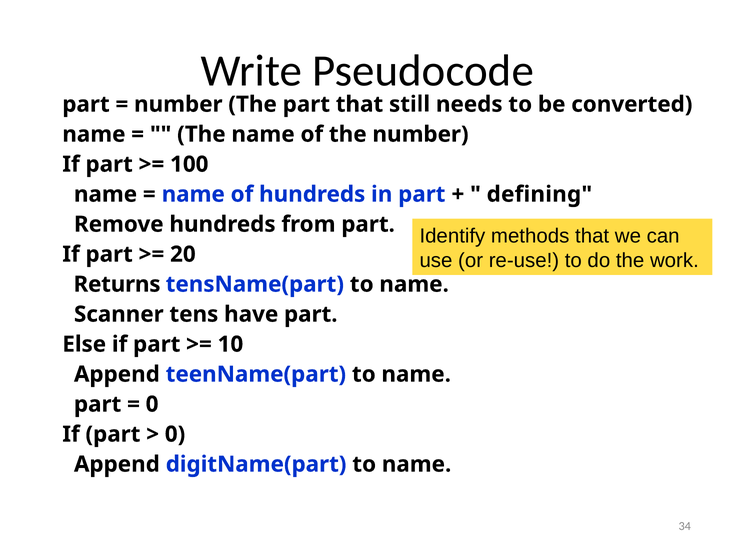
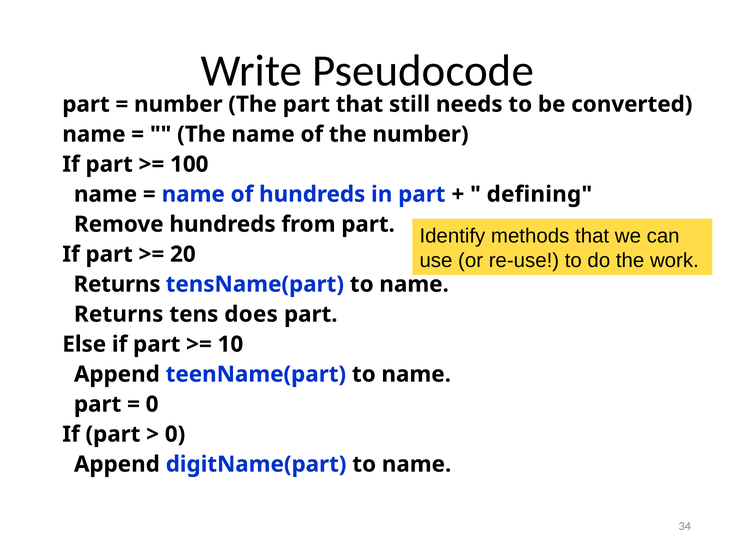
Scanner: Scanner -> Returns (119, 314)
have: have -> does (251, 314)
